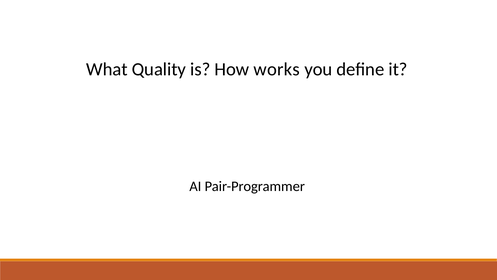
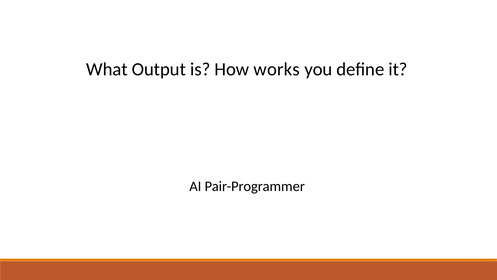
Quality: Quality -> Output (159, 69)
